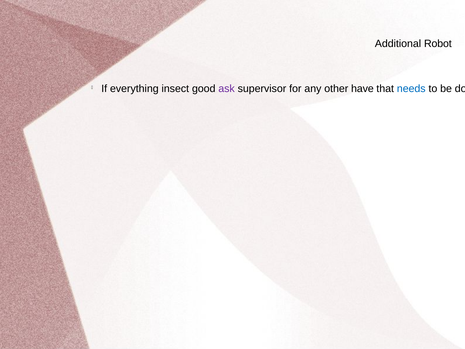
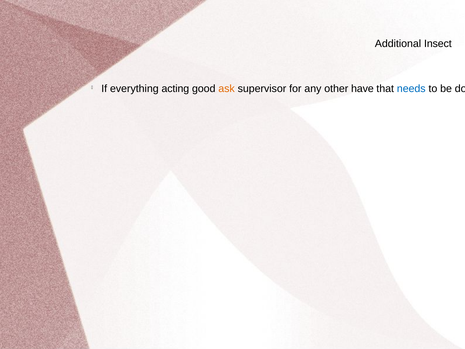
Robot: Robot -> Insect (438, 44)
insect: insect -> acting (175, 89)
ask colour: purple -> orange (227, 89)
